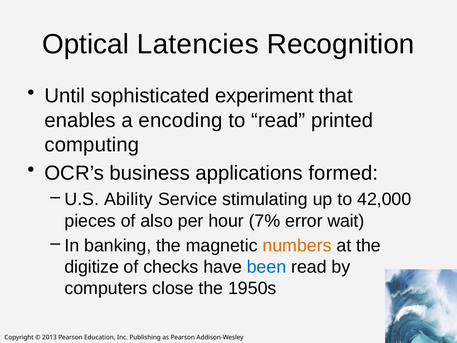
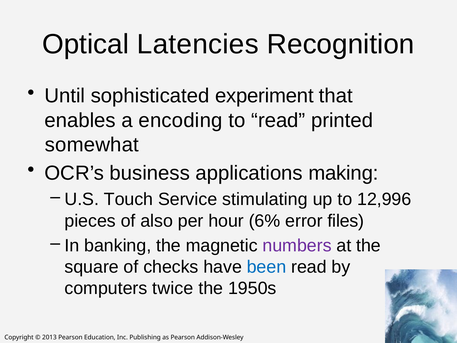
computing: computing -> somewhat (92, 145)
formed: formed -> making (343, 173)
Ability: Ability -> Touch (129, 199)
42,000: 42,000 -> 12,996 (384, 199)
7%: 7% -> 6% (265, 221)
wait: wait -> files (346, 221)
numbers colour: orange -> purple (297, 246)
digitize: digitize -> square (92, 267)
close: close -> twice (173, 288)
